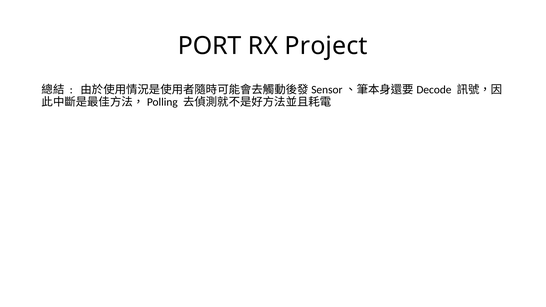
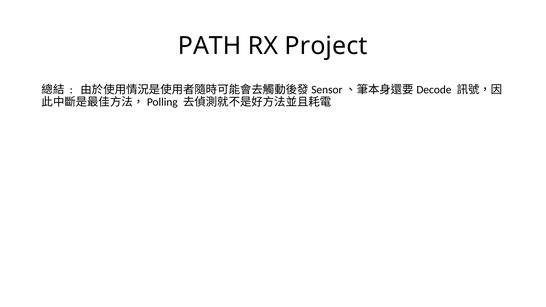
PORT: PORT -> PATH (210, 46)
